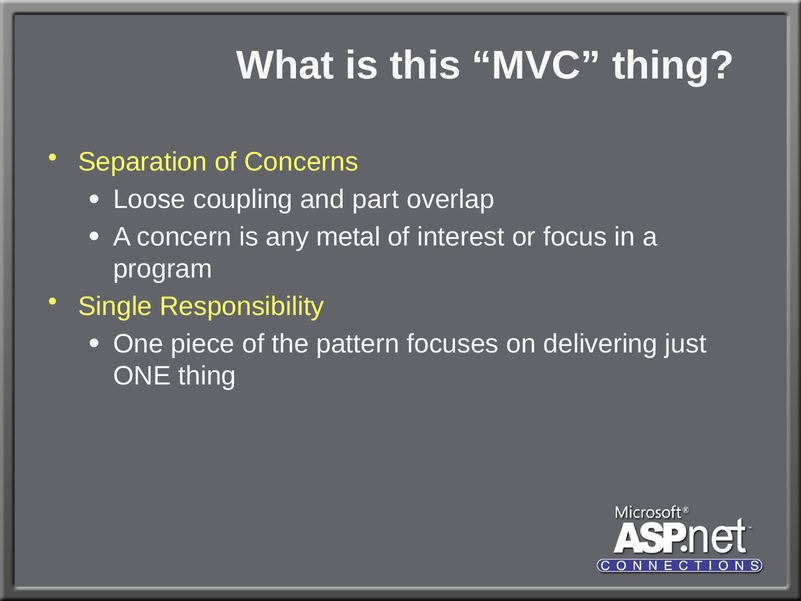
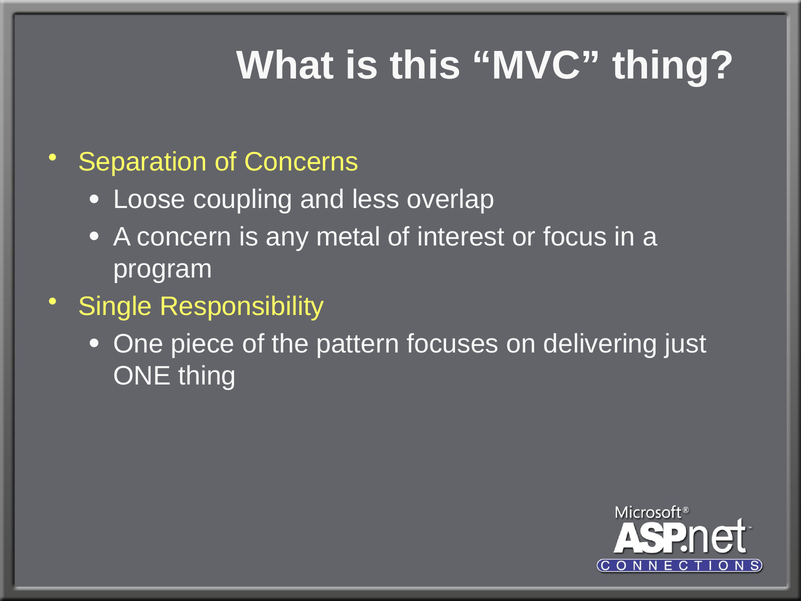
part: part -> less (376, 199)
